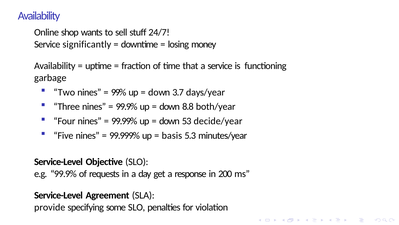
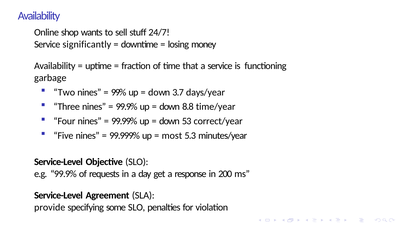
both/year: both/year -> time/year (216, 106)
decide/year: decide/year -> correct/year (218, 121)
basis: basis -> most (172, 135)
